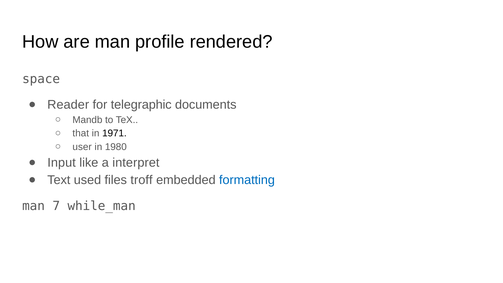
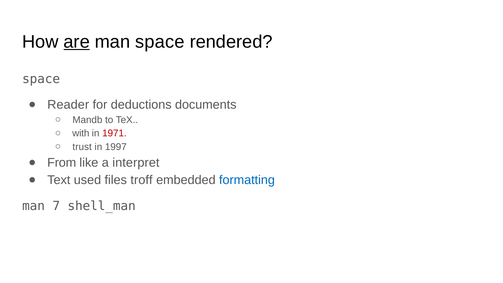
are underline: none -> present (77, 42)
man profile: profile -> space (160, 42)
telegraphic: telegraphic -> deductions (141, 105)
that: that -> with (81, 133)
1971 colour: black -> red (114, 133)
user: user -> trust (82, 147)
1980: 1980 -> 1997 (116, 147)
Input: Input -> From (62, 163)
while_man: while_man -> shell_man (102, 206)
